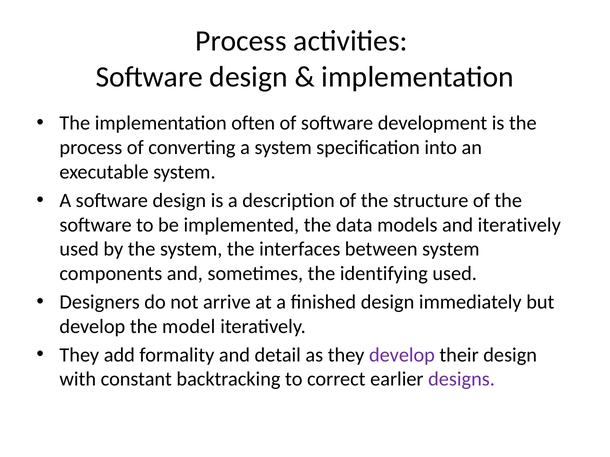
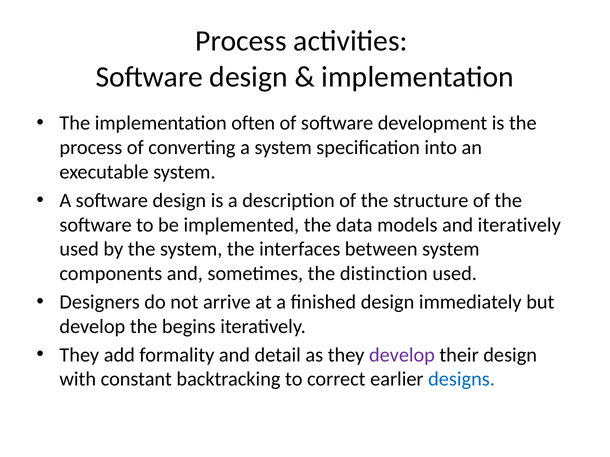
identifying: identifying -> distinction (384, 274)
model: model -> begins (189, 327)
designs colour: purple -> blue (462, 380)
